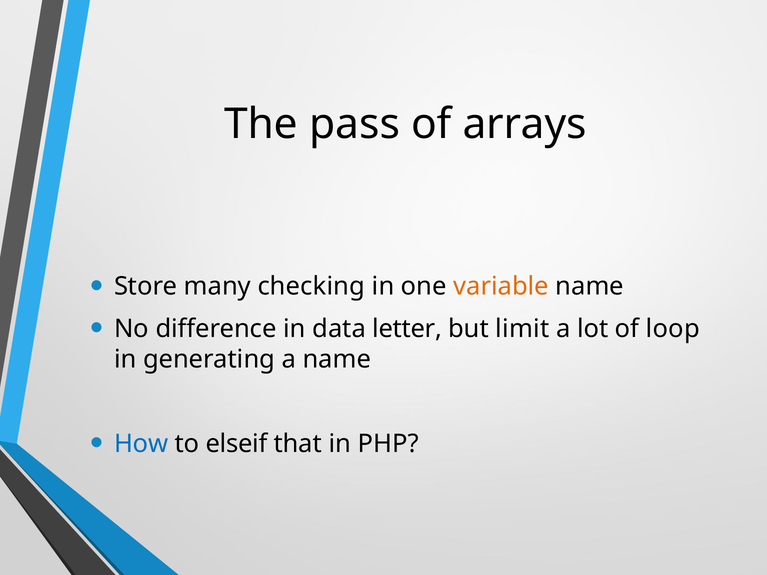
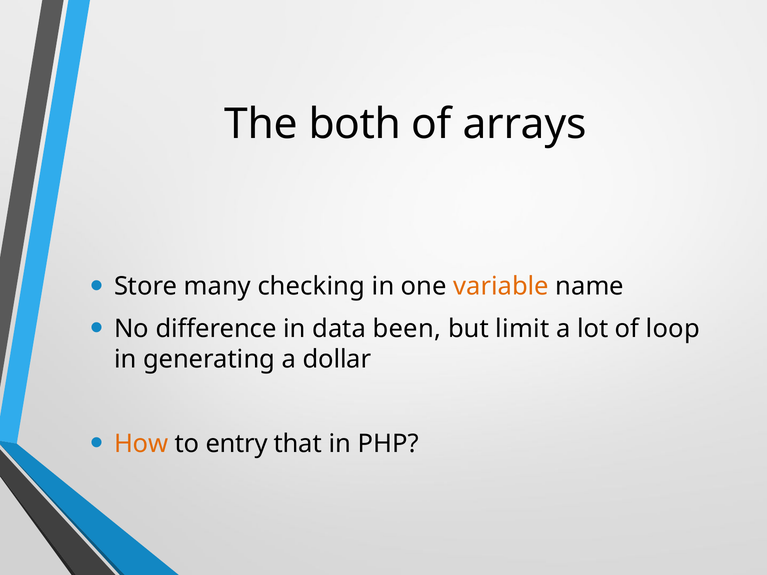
pass: pass -> both (355, 124)
letter: letter -> been (407, 329)
a name: name -> dollar (337, 360)
How colour: blue -> orange (141, 444)
elseif: elseif -> entry (237, 444)
